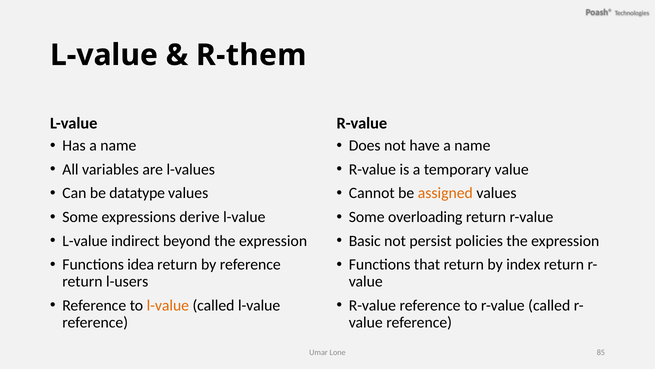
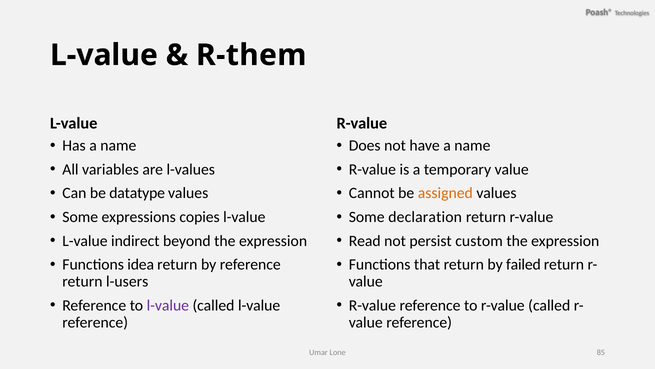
derive: derive -> copies (200, 217)
overloading: overloading -> declaration (425, 217)
Basic: Basic -> Read (365, 241)
policies: policies -> custom (479, 241)
index: index -> failed (523, 264)
l-value colour: orange -> purple (168, 305)
